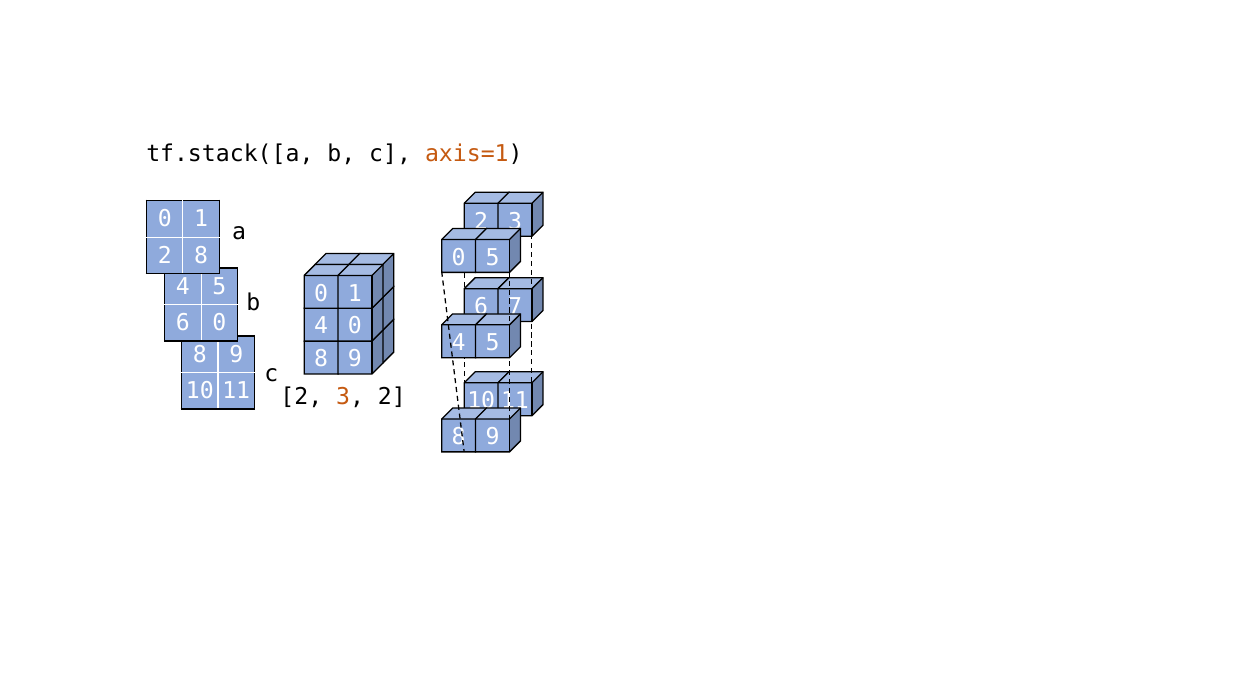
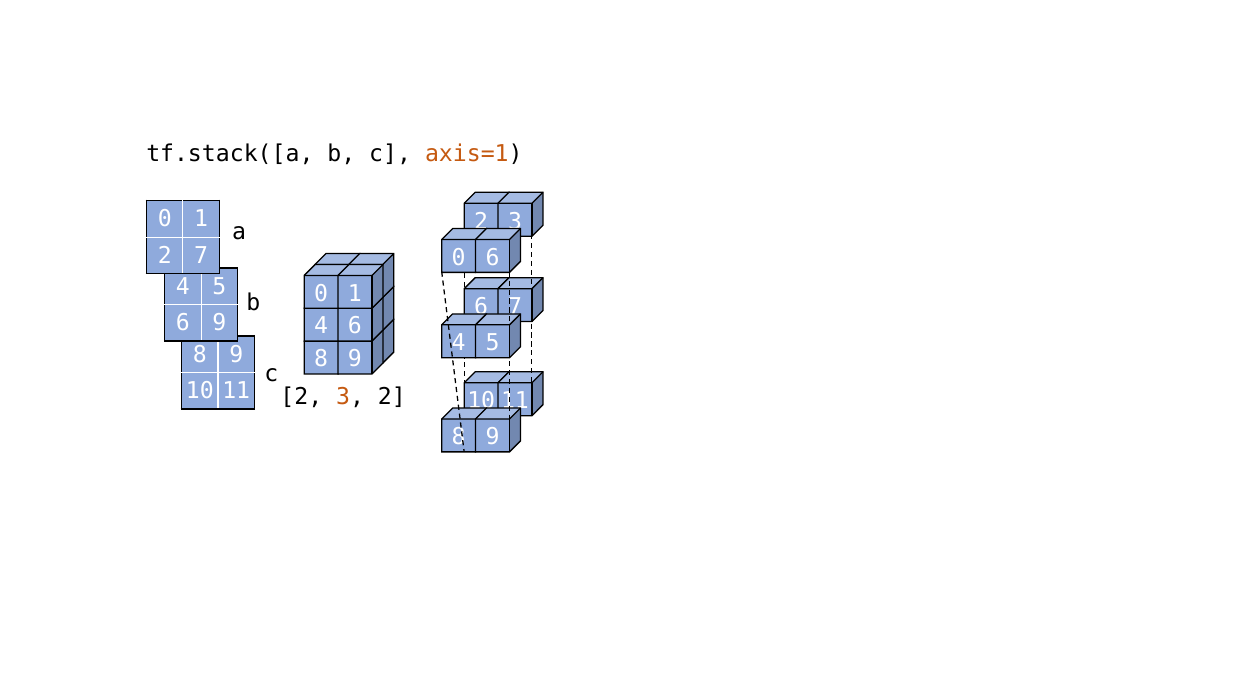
2 8: 8 -> 7 (201, 256)
0 5: 5 -> 6 (493, 257)
6 0: 0 -> 9 (219, 323)
4 0: 0 -> 6 (355, 326)
